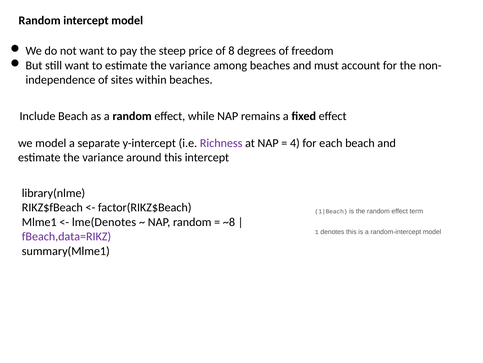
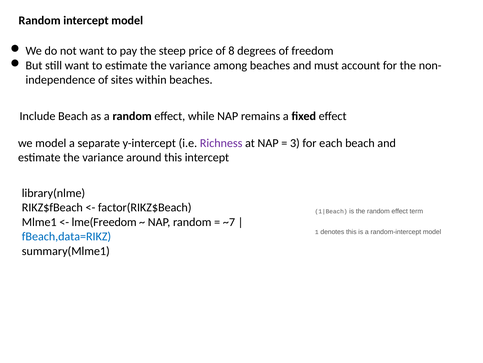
4: 4 -> 3 (295, 143)
lme(Denotes: lme(Denotes -> lme(Freedom (104, 222)
~8: ~8 -> ~7 (229, 222)
fBeach,data=RIKZ colour: purple -> blue (66, 236)
